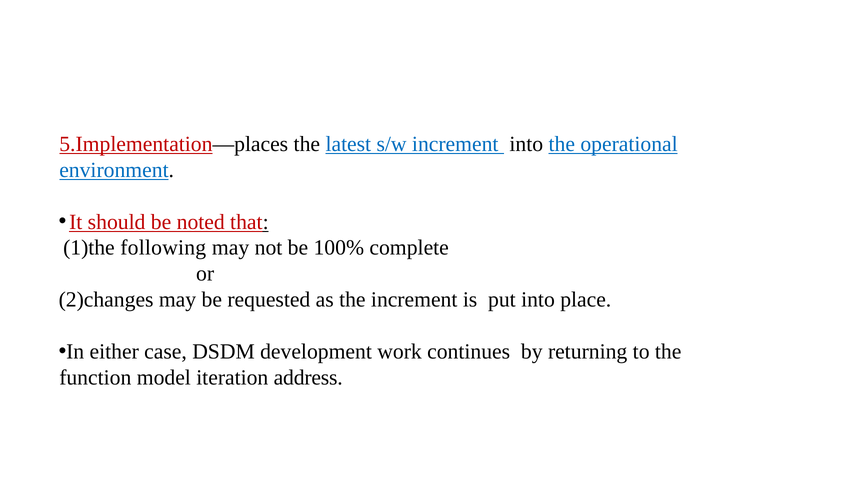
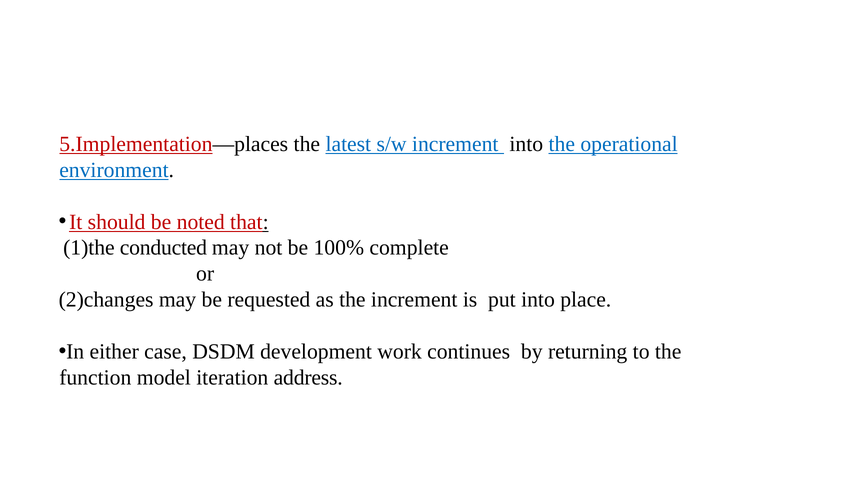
following: following -> conducted (163, 248)
